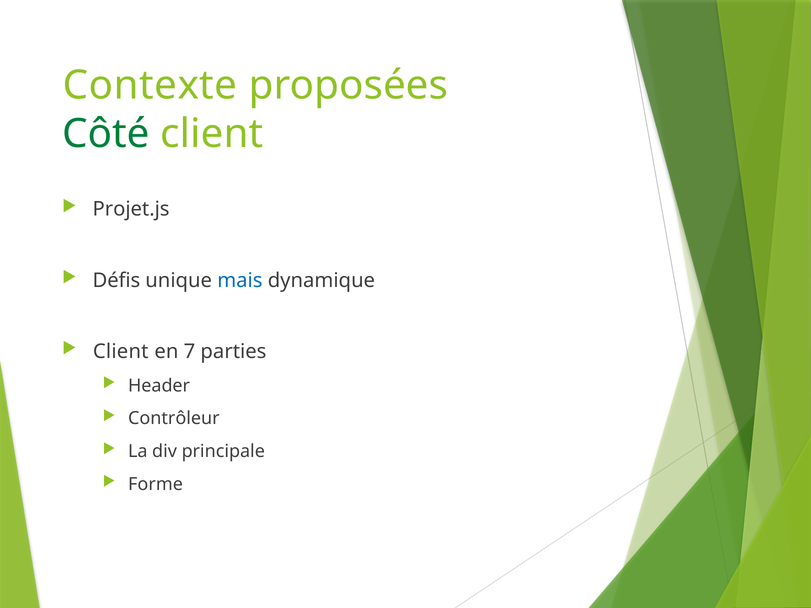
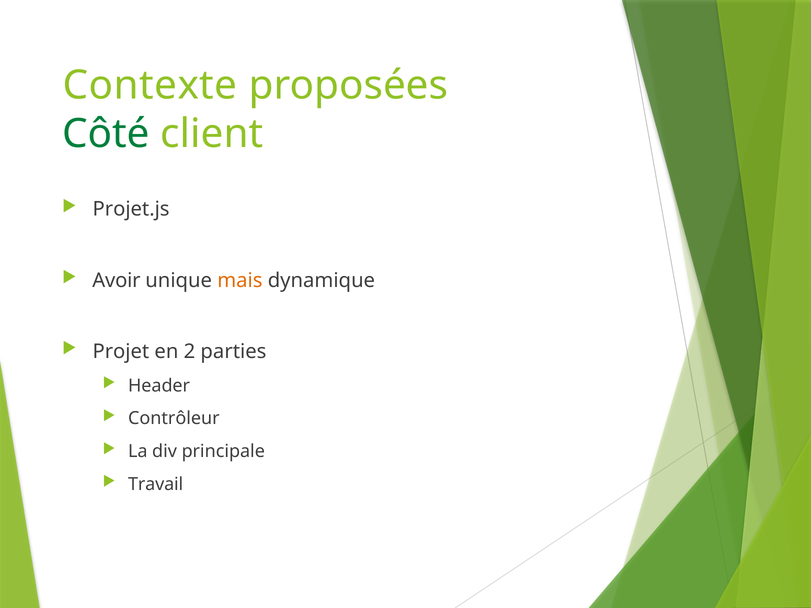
Défis: Défis -> Avoir (116, 280)
mais colour: blue -> orange (240, 280)
Client: Client -> Projet (121, 352)
7: 7 -> 2 (189, 352)
Forme: Forme -> Travail (156, 484)
